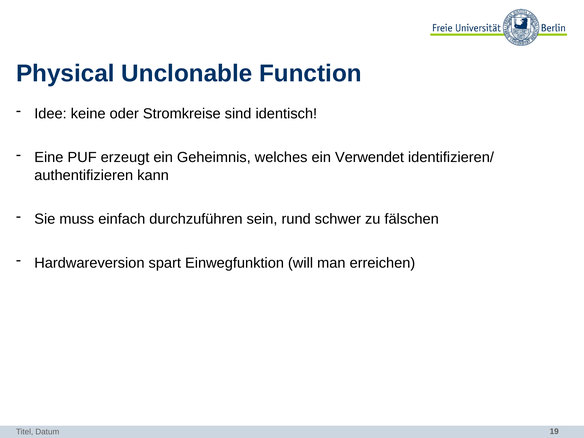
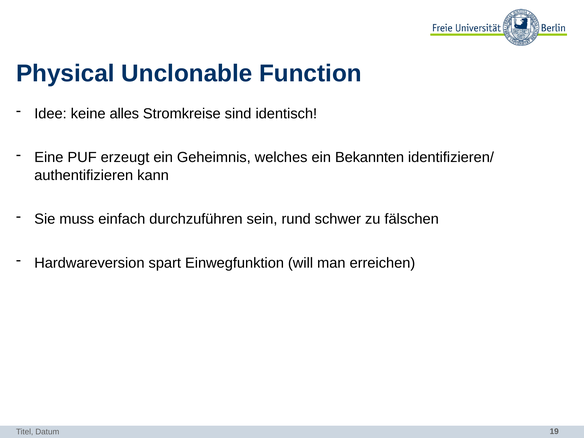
oder: oder -> alles (124, 114)
Verwendet: Verwendet -> Bekannten (370, 157)
